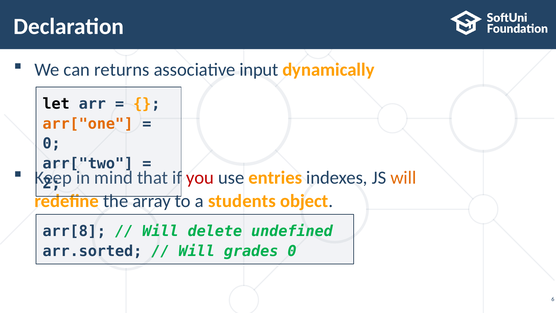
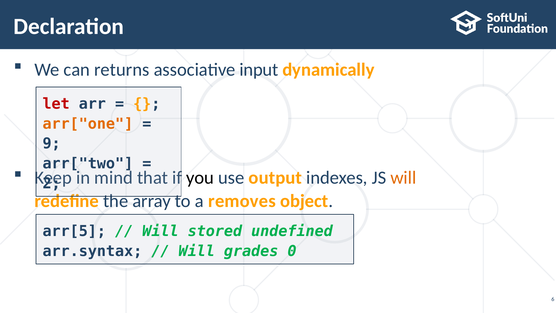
let colour: black -> red (56, 104)
0: 0 -> 9 (52, 144)
you colour: red -> black (200, 178)
entries: entries -> output (275, 178)
students: students -> removes (242, 201)
arr[8: arr[8 -> arr[5 (74, 231)
delete: delete -> stored (215, 231)
arr.sorted: arr.sorted -> arr.syntax (92, 251)
